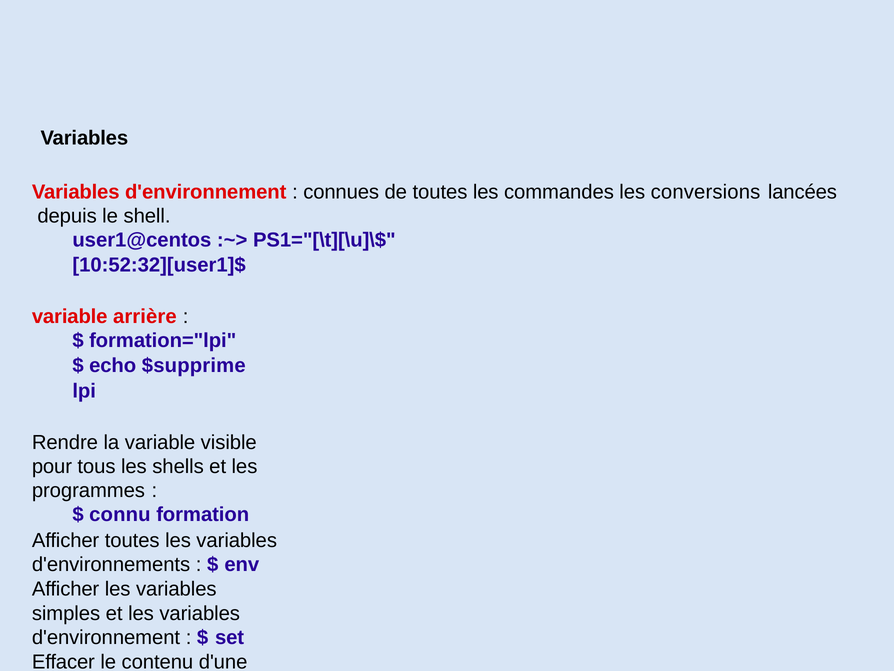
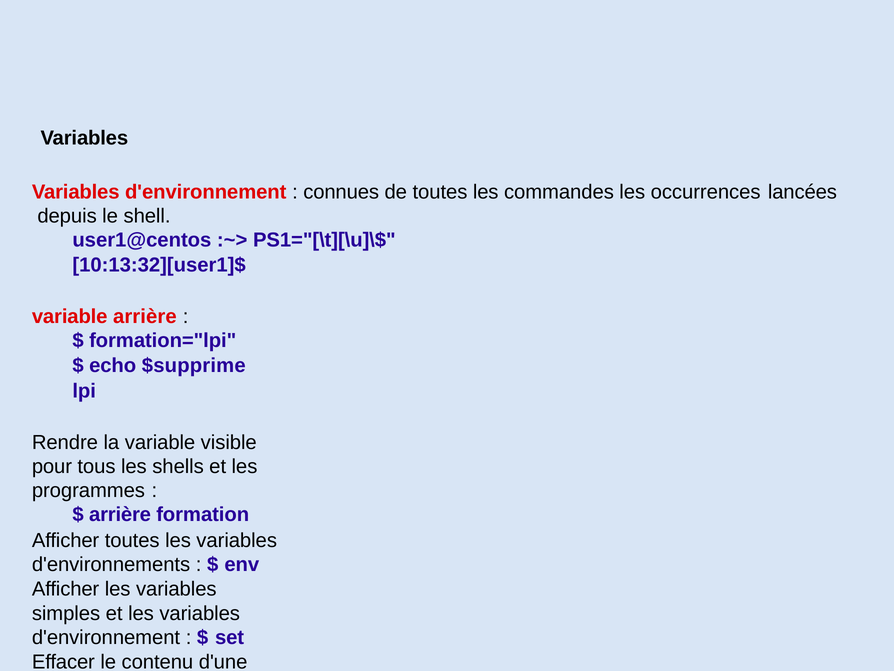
conversions: conversions -> occurrences (706, 192)
10:52:32][user1]$: 10:52:32][user1]$ -> 10:13:32][user1]$ (159, 265)
connu: connu -> arrière (120, 514)
